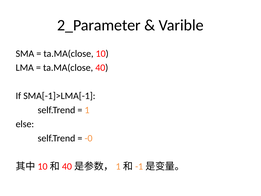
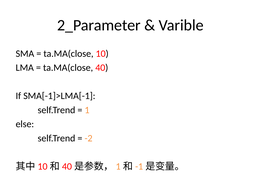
-0: -0 -> -2 (89, 138)
